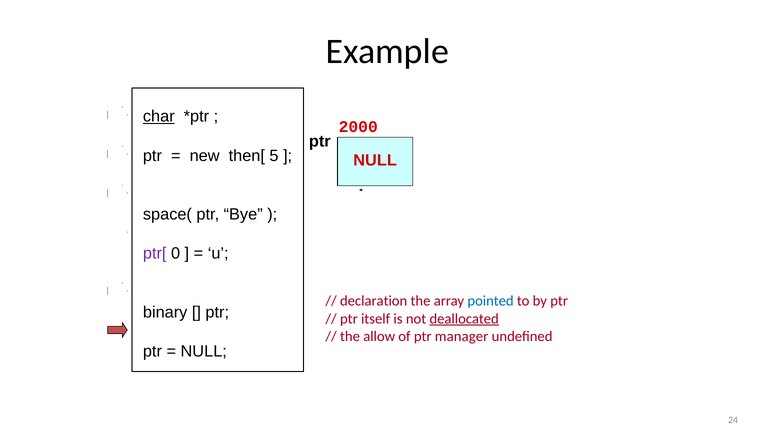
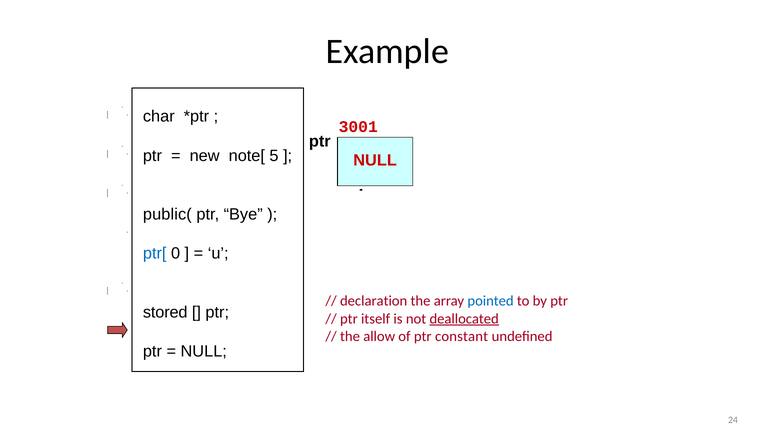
char underline: present -> none (159, 117)
2000: 2000 -> 3001 (358, 127)
then[: then[ -> note[ (247, 156)
space(: space( -> public( (167, 215)
ptr[ colour: purple -> blue (155, 254)
binary: binary -> stored (165, 312)
manager: manager -> constant (462, 337)
